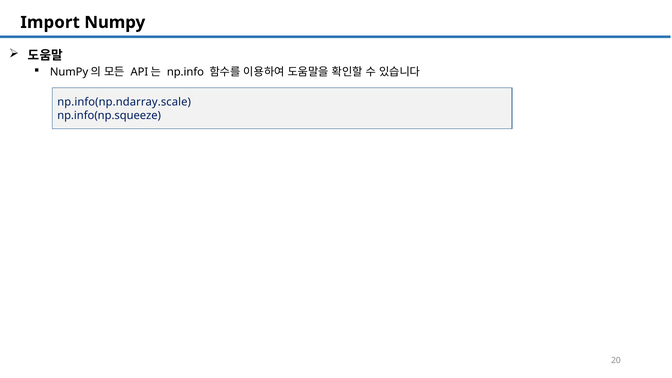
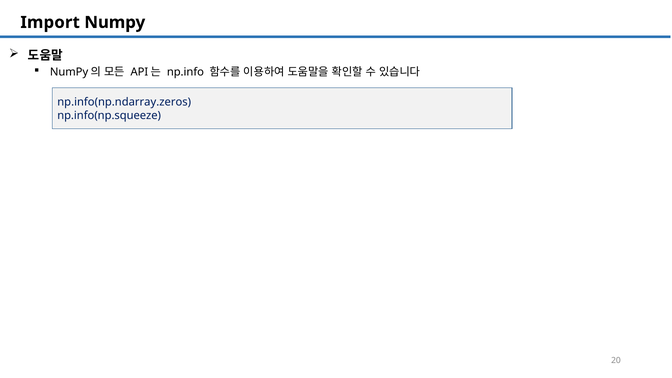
np.info(np.ndarray.scale: np.info(np.ndarray.scale -> np.info(np.ndarray.zeros (124, 102)
